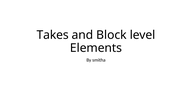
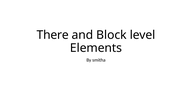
Takes: Takes -> There (53, 35)
